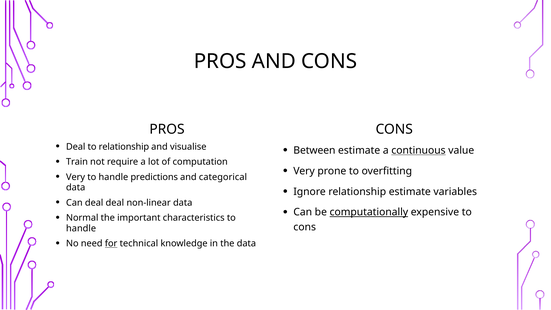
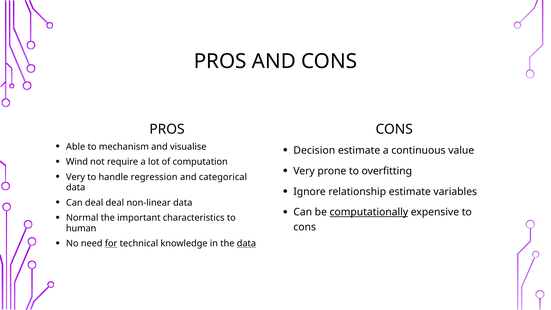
Deal: Deal -> Able (76, 147)
to relationship: relationship -> mechanism (124, 147)
Between: Between -> Decision (314, 150)
continuous underline: present -> none (418, 150)
Train: Train -> Wind (77, 162)
predictions: predictions -> regression (154, 177)
handle: handle -> human (81, 228)
data underline: none -> present (246, 244)
